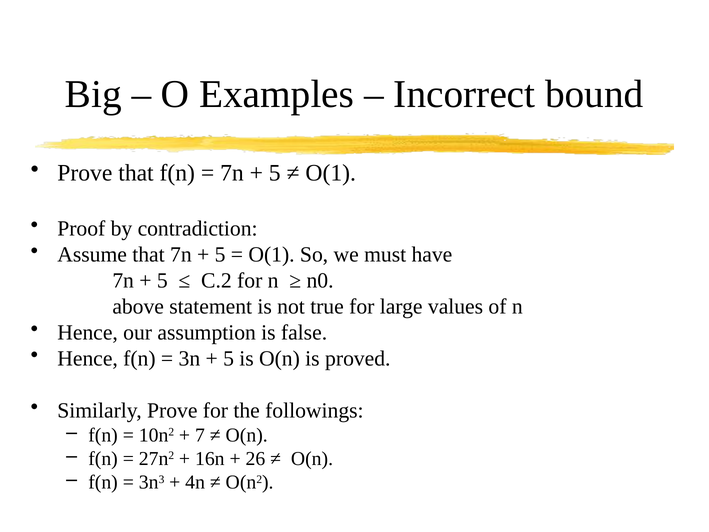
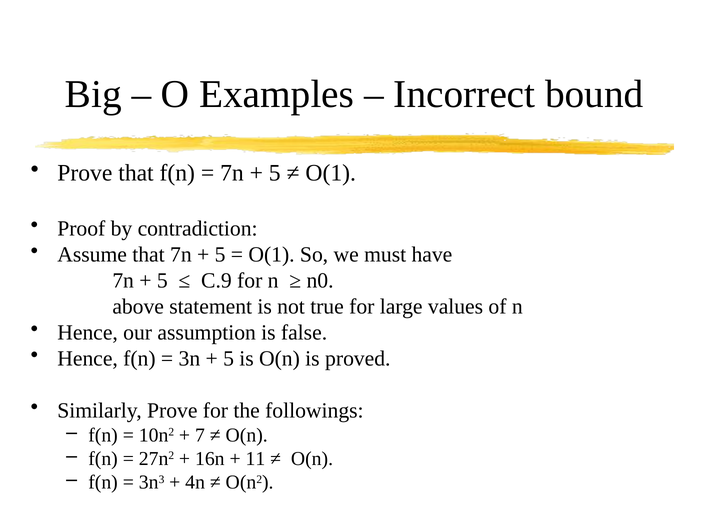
C.2: C.2 -> C.9 (216, 280)
26: 26 -> 11 (255, 459)
